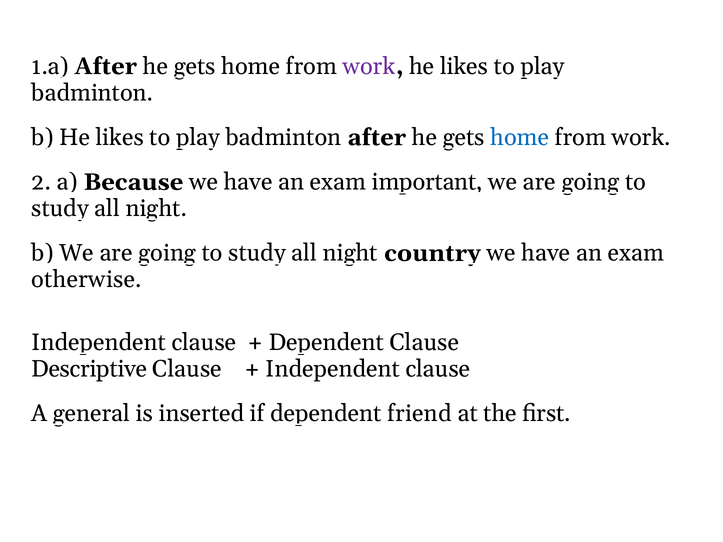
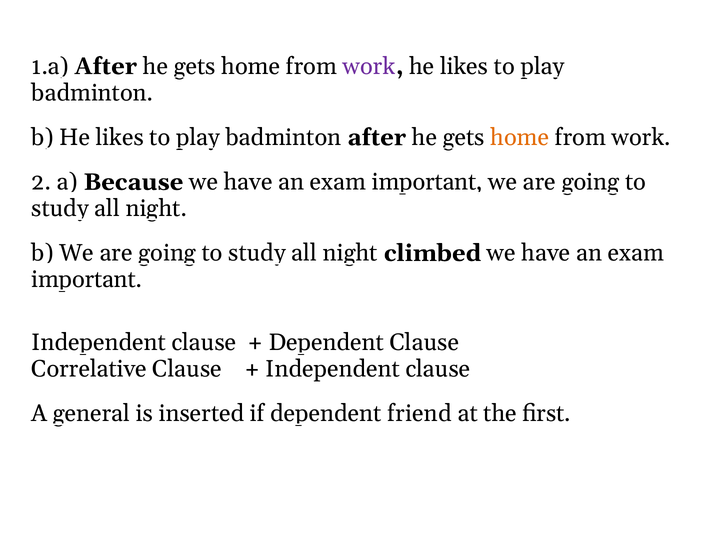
home colour: blue -> orange (520, 137)
country: country -> climbed (433, 253)
otherwise: otherwise -> important (87, 280)
Descriptive: Descriptive -> Correlative (89, 369)
